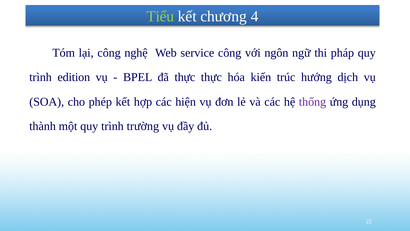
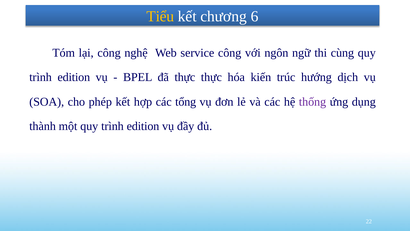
Tiểu colour: light green -> yellow (160, 16)
4: 4 -> 6 (255, 16)
pháp: pháp -> cùng (342, 53)
hiện: hiện -> tổng (186, 102)
một quy trình trường: trường -> edition (143, 126)
